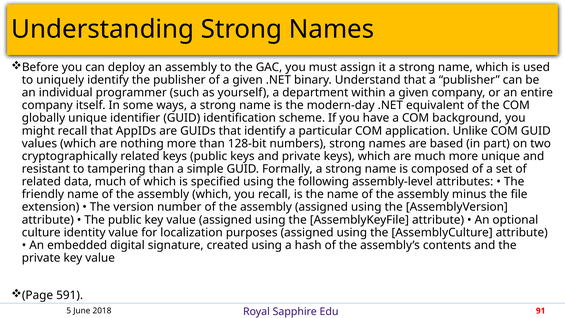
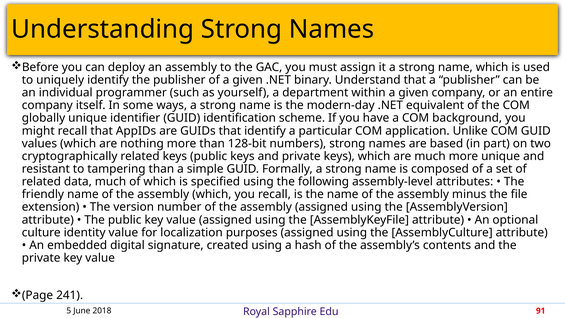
591: 591 -> 241 (70, 295)
